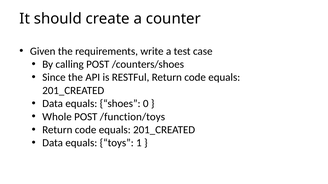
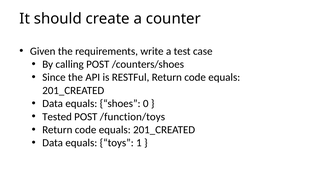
Whole: Whole -> Tested (57, 117)
